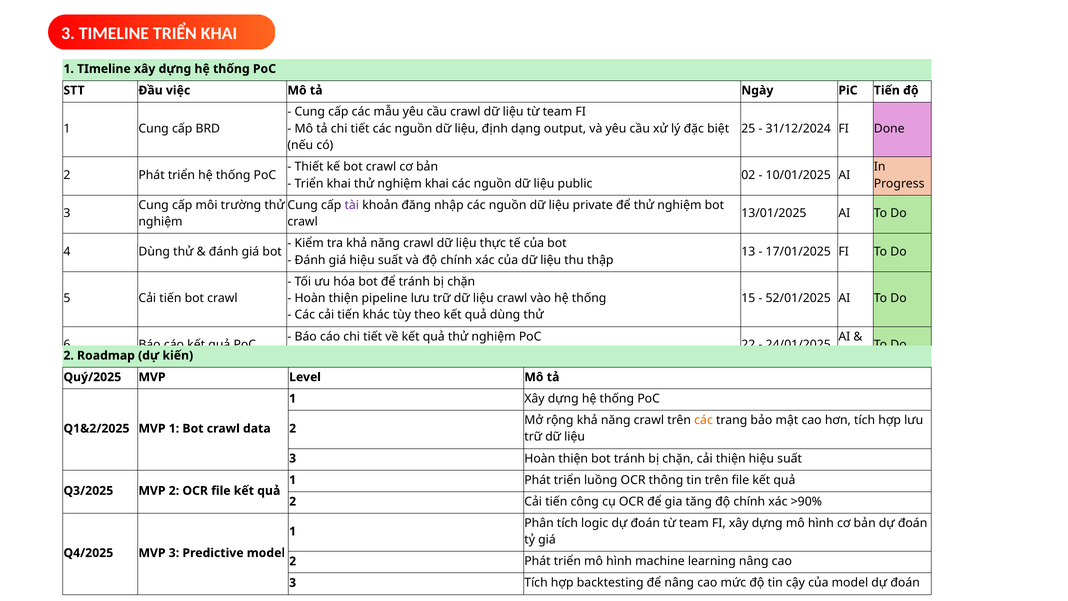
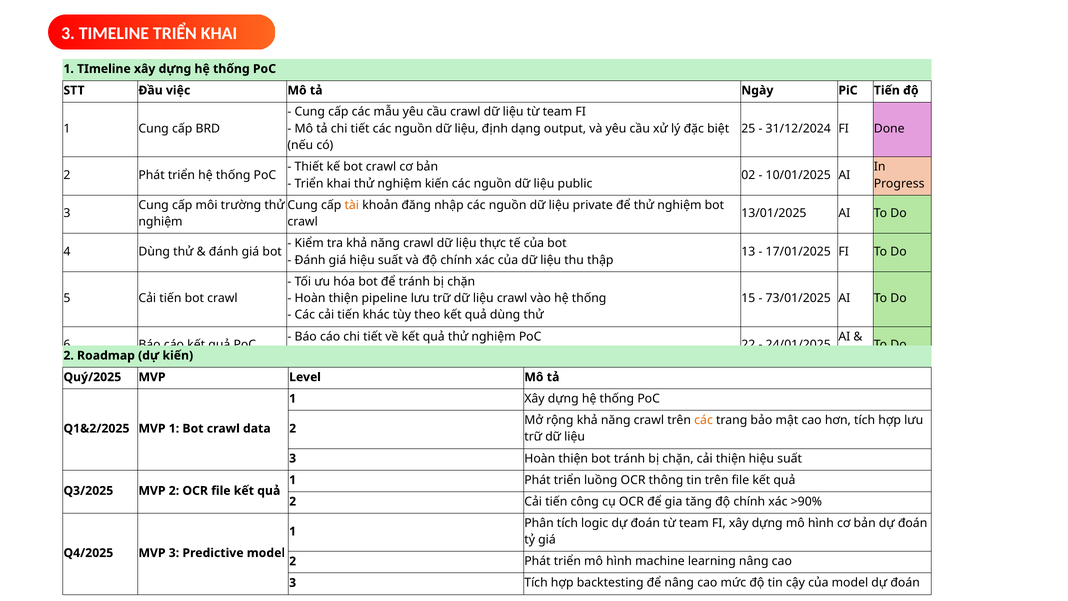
nghiệm khai: khai -> kiến (437, 183)
tài colour: purple -> orange (352, 205)
52/01/2025: 52/01/2025 -> 73/01/2025 (798, 298)
